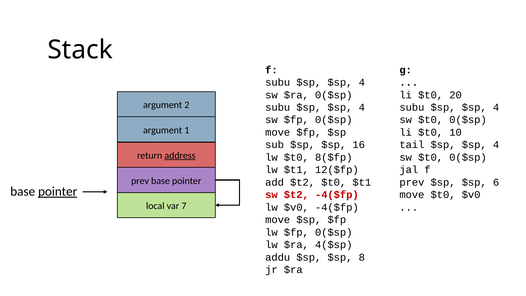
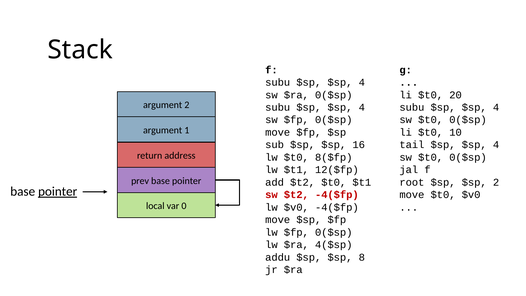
address underline: present -> none (180, 155)
prev: prev -> root (412, 182)
$sp 6: 6 -> 2 (496, 182)
7: 7 -> 0 (184, 206)
